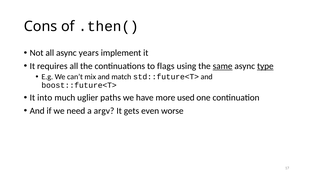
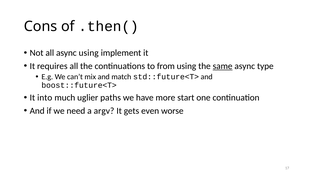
async years: years -> using (89, 53)
flags: flags -> from (166, 66)
type underline: present -> none (265, 66)
used: used -> start (186, 98)
